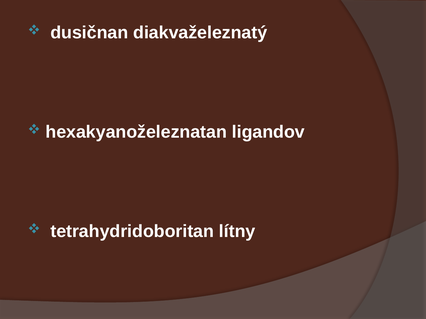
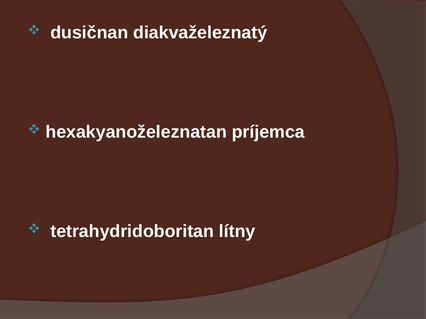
ligandov: ligandov -> príjemca (268, 132)
